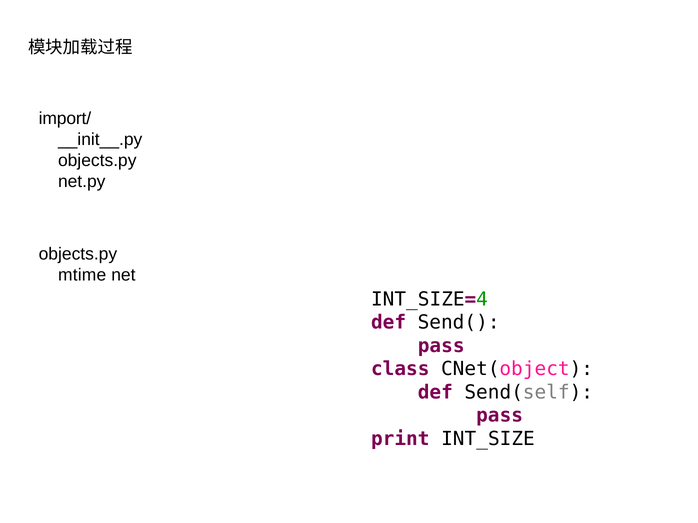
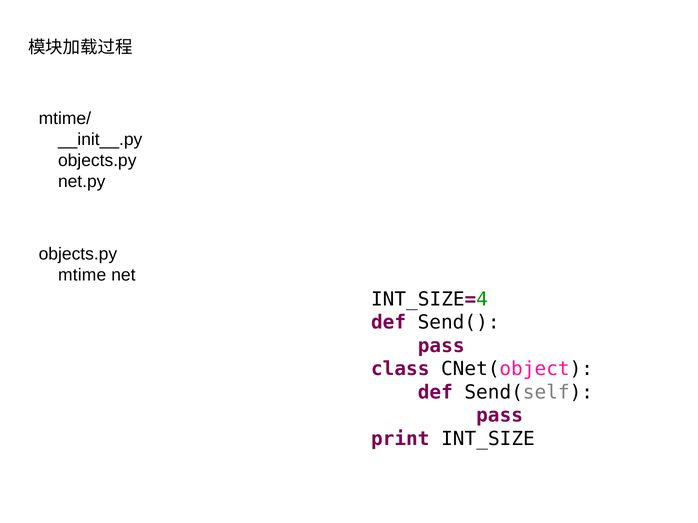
import/: import/ -> mtime/ (65, 119)
